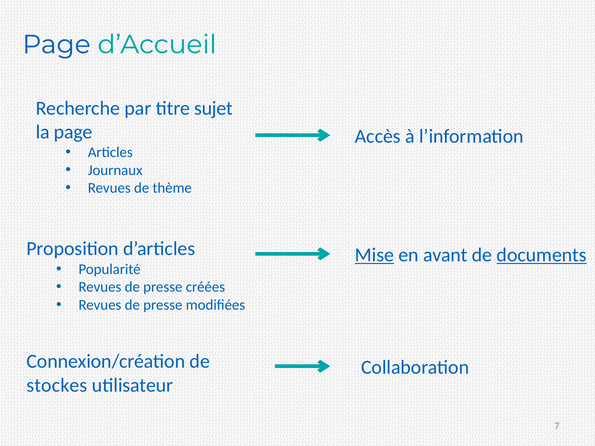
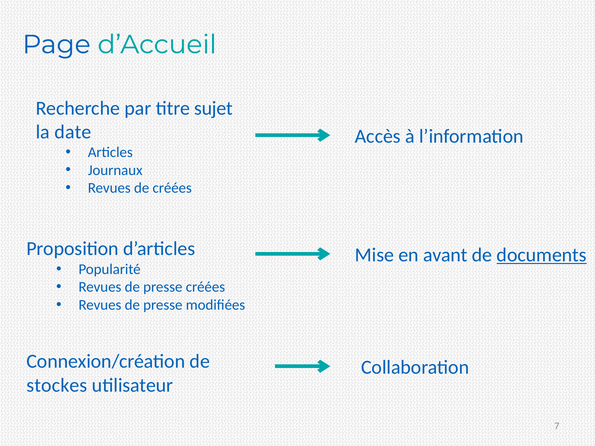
la page: page -> date (73, 132)
de thème: thème -> créées (172, 188)
Mise underline: present -> none (374, 255)
